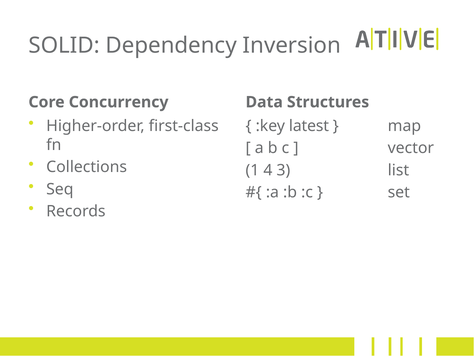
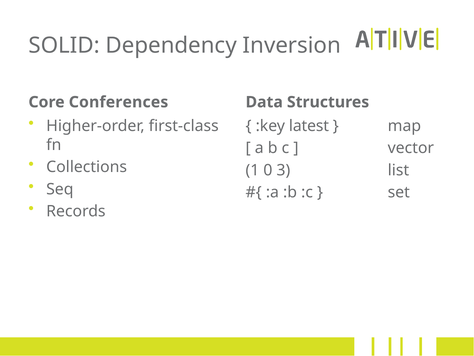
Concurrency: Concurrency -> Conferences (119, 102)
4: 4 -> 0 (268, 170)
